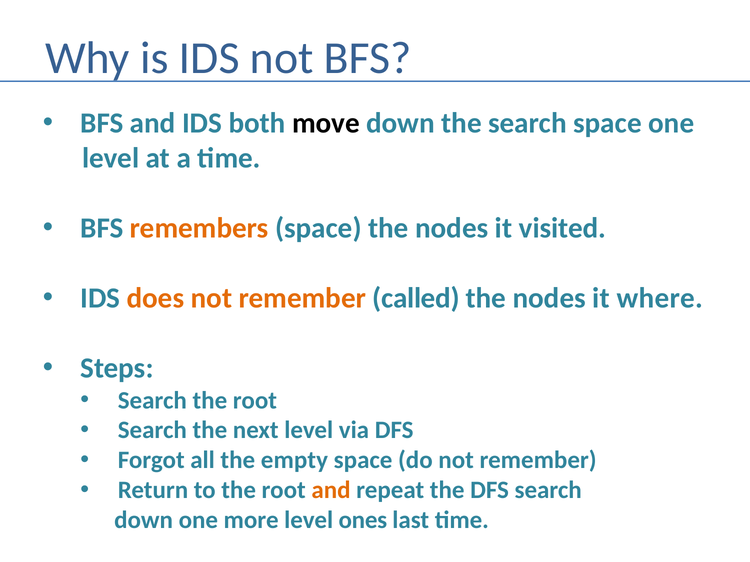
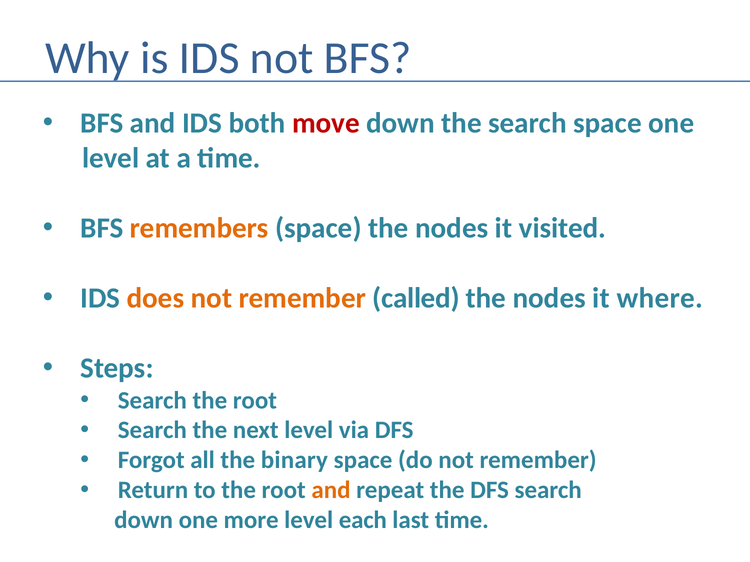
move colour: black -> red (326, 123)
empty: empty -> binary (294, 461)
ones: ones -> each (363, 521)
